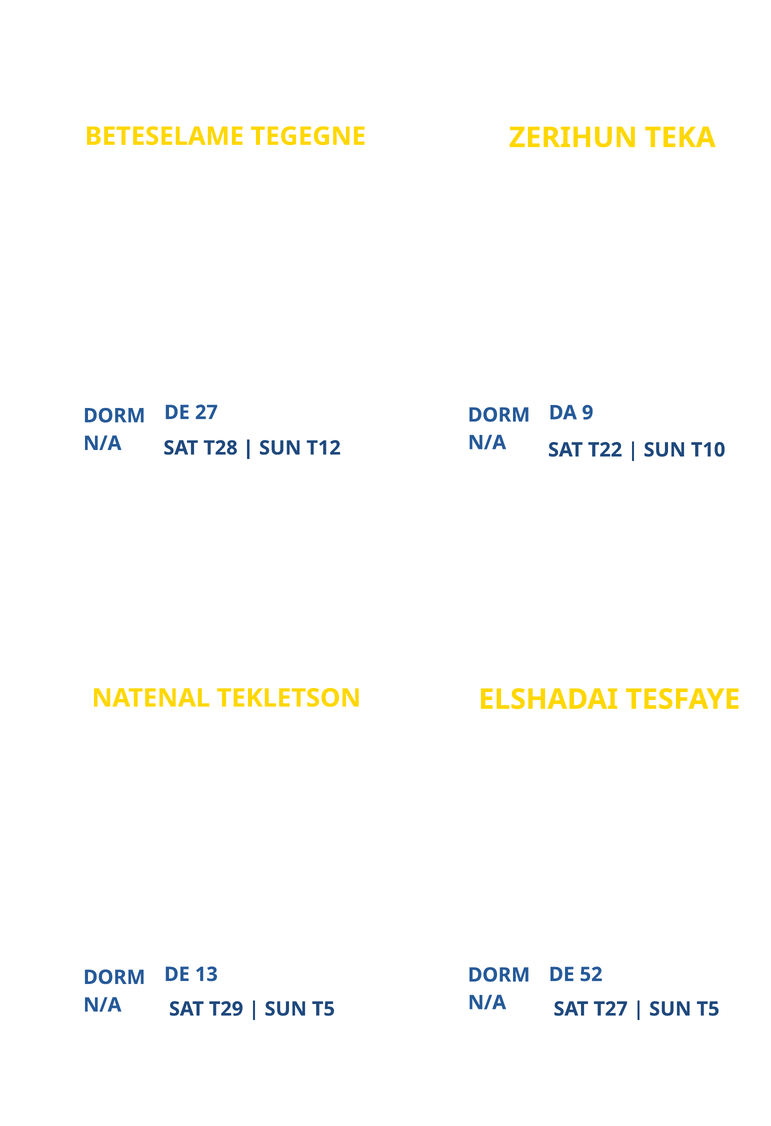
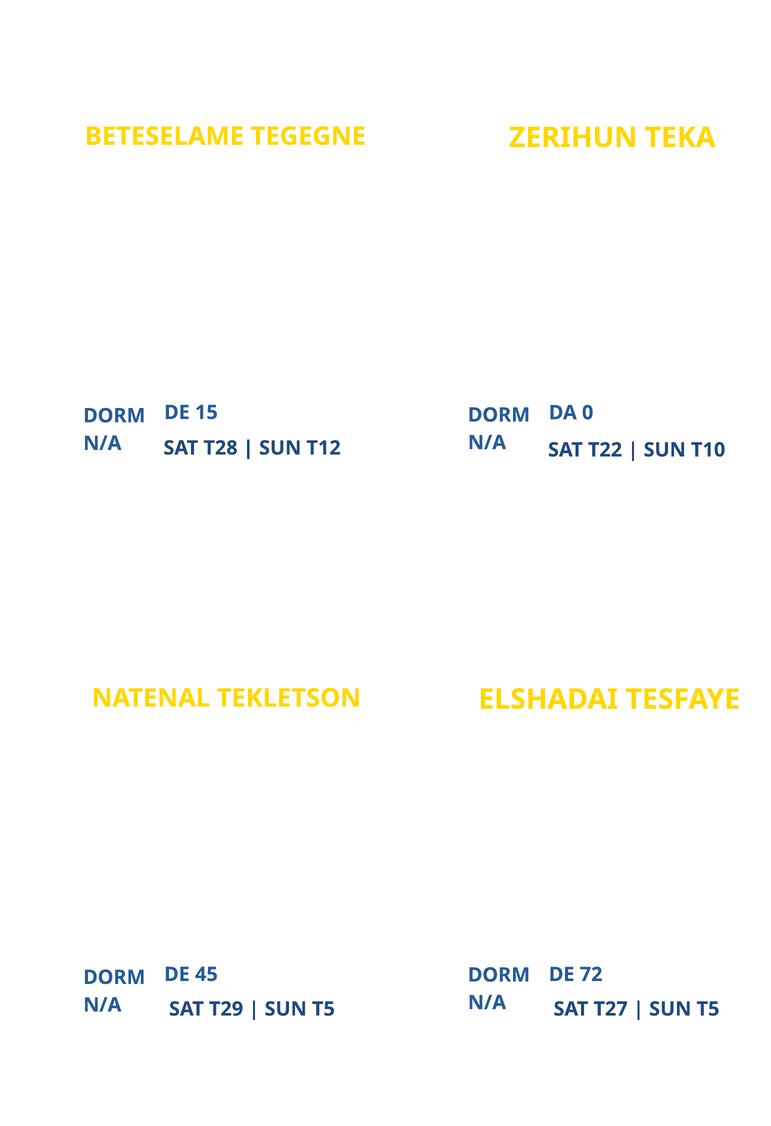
27: 27 -> 15 (206, 412)
9: 9 -> 0 (588, 413)
13: 13 -> 45 (206, 974)
52: 52 -> 72 (591, 974)
